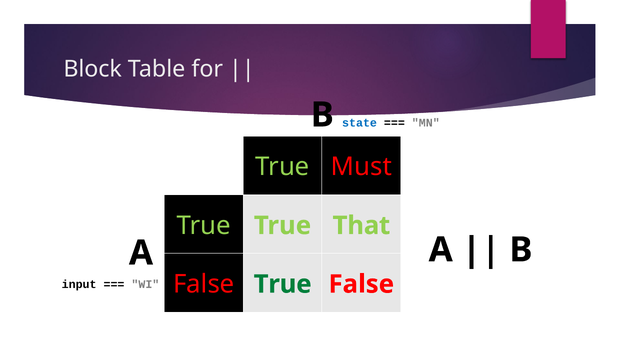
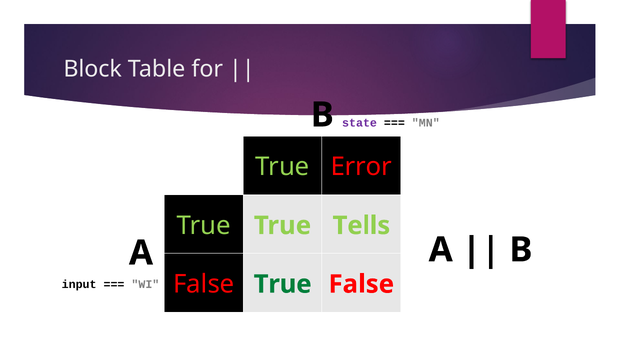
state colour: blue -> purple (360, 123)
Must: Must -> Error (361, 167)
That: That -> Tells (361, 225)
